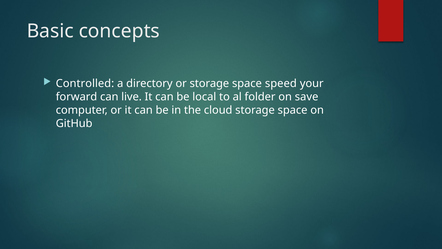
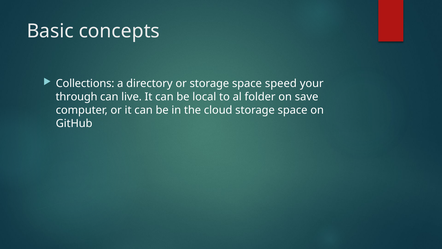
Controlled: Controlled -> Collections (85, 83)
forward: forward -> through (77, 97)
